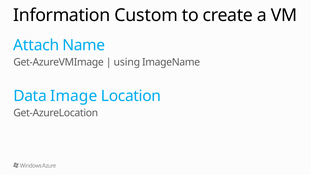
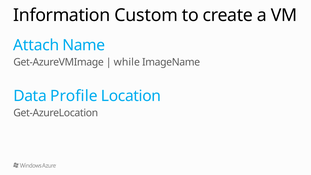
using: using -> while (127, 62)
Image: Image -> Profile (74, 96)
